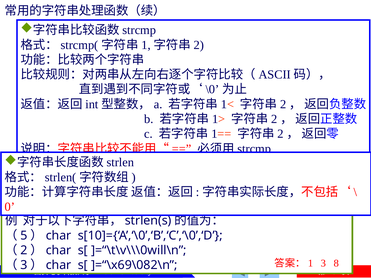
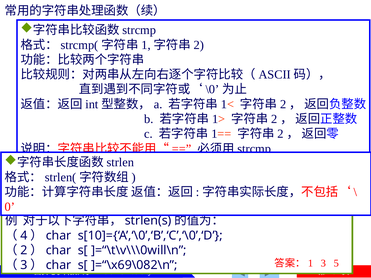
5: 5 -> 4 (24, 236)
8: 8 -> 5 (336, 263)
